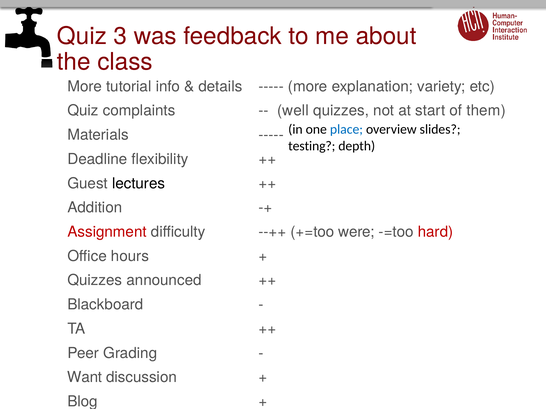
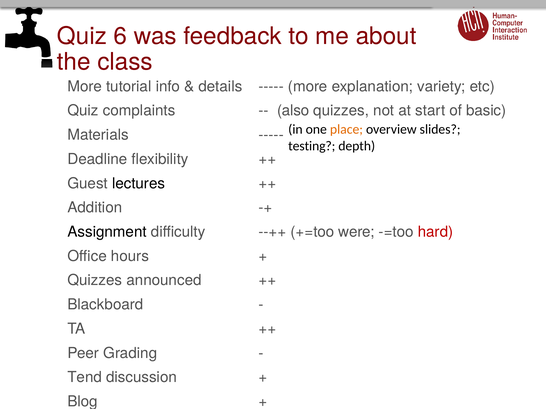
3: 3 -> 6 (120, 36)
well: well -> also (293, 111)
them: them -> basic (486, 111)
place colour: blue -> orange (346, 130)
Assignment colour: red -> black (107, 232)
Want: Want -> Tend (85, 378)
